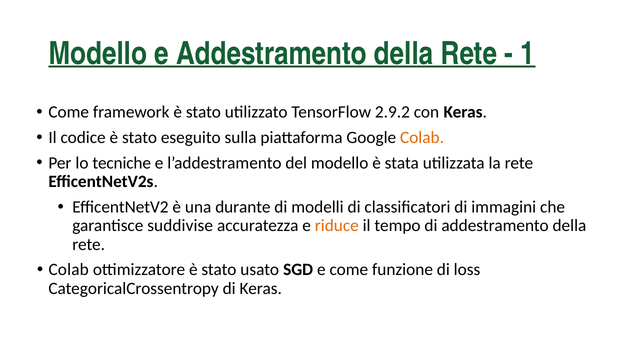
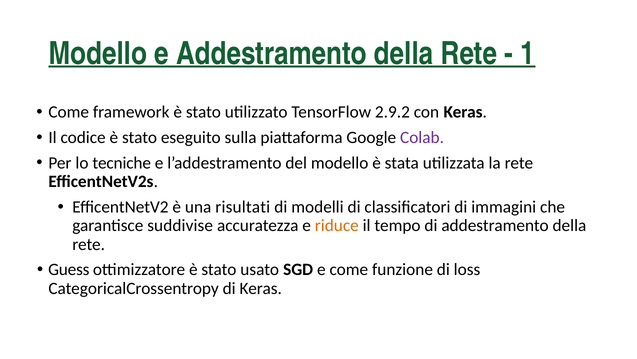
Colab colour: orange -> purple (422, 137)
durante: durante -> risultati (243, 207)
Colab: Colab -> Guess (69, 269)
